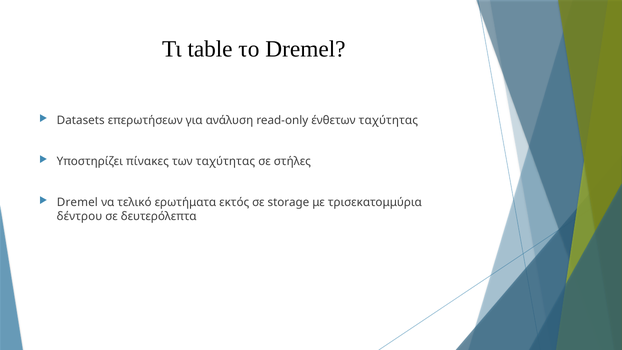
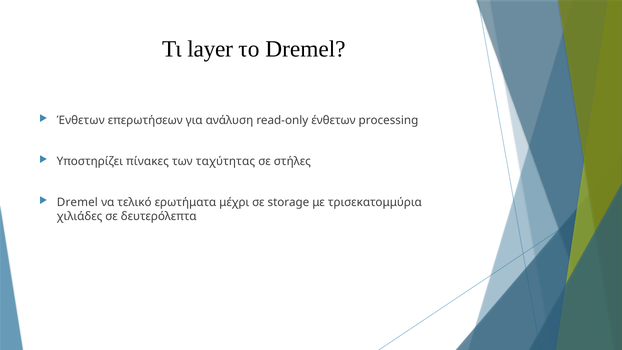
table: table -> layer (210, 49)
Datasets: Datasets -> Ένθετων (81, 120)
ένθετων ταχύτητας: ταχύτητας -> processing (388, 120)
εκτός: εκτός -> μέχρι (234, 202)
δέντρου: δέντρου -> χιλιάδες (80, 216)
